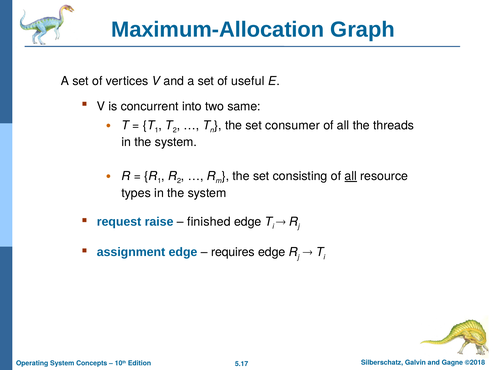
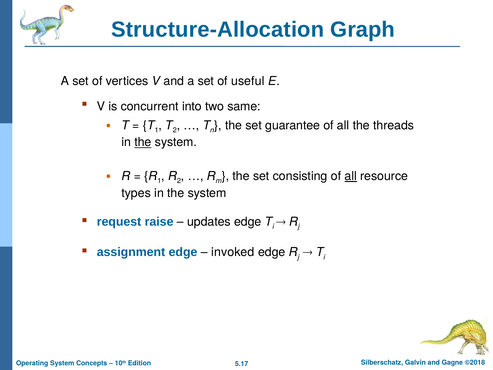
Maximum-Allocation: Maximum-Allocation -> Structure-Allocation (218, 29)
consumer: consumer -> guarantee (293, 125)
the underline: none -> present (143, 142)
finished: finished -> updates (209, 222)
requires: requires -> invoked (233, 252)
